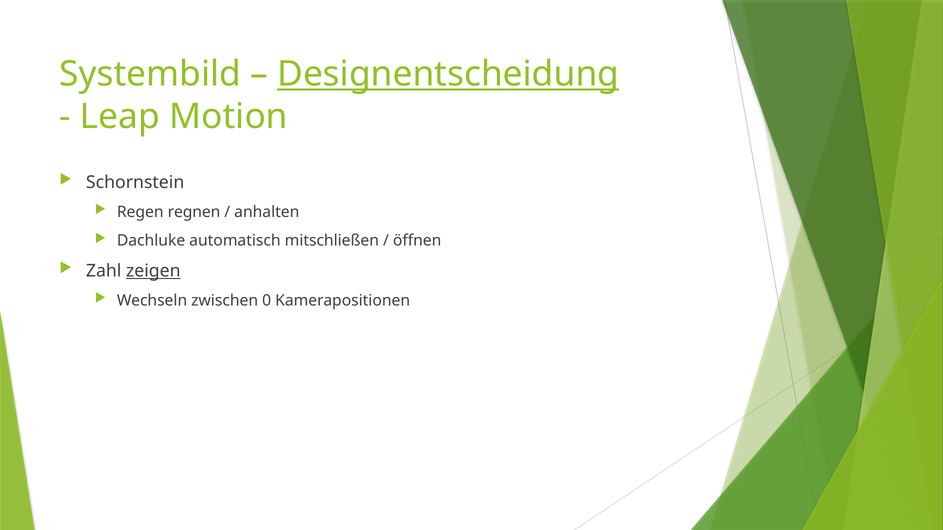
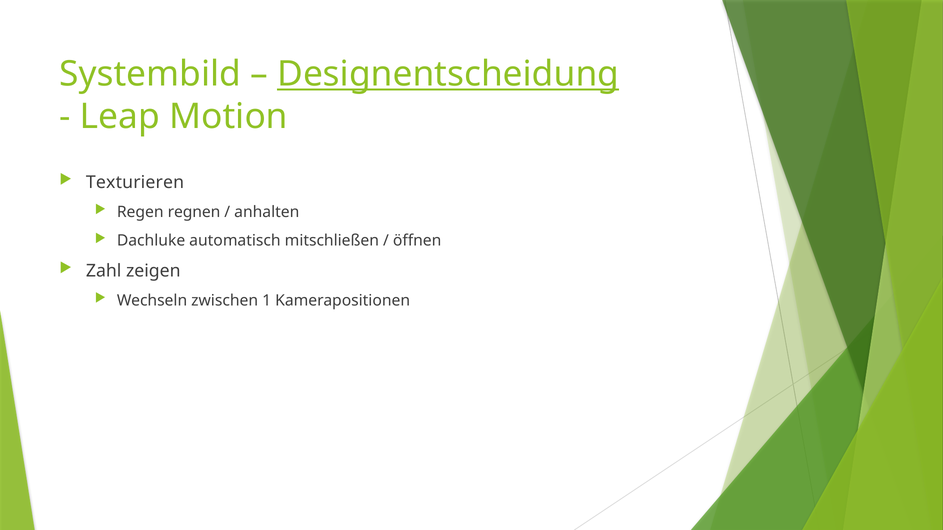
Schornstein: Schornstein -> Texturieren (135, 183)
zeigen underline: present -> none (153, 271)
0: 0 -> 1 (267, 301)
